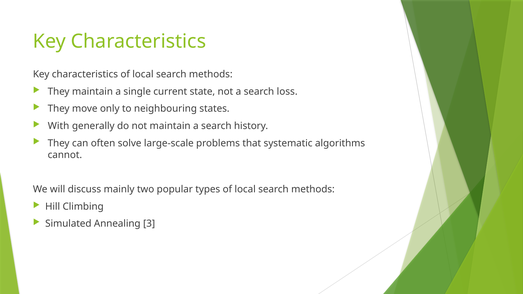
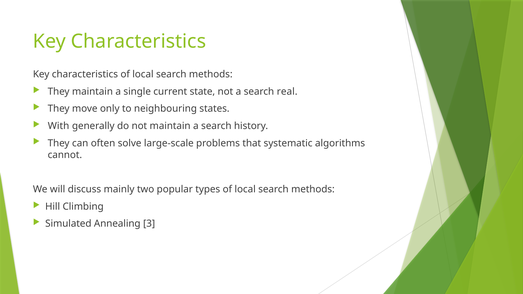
loss: loss -> real (287, 92)
